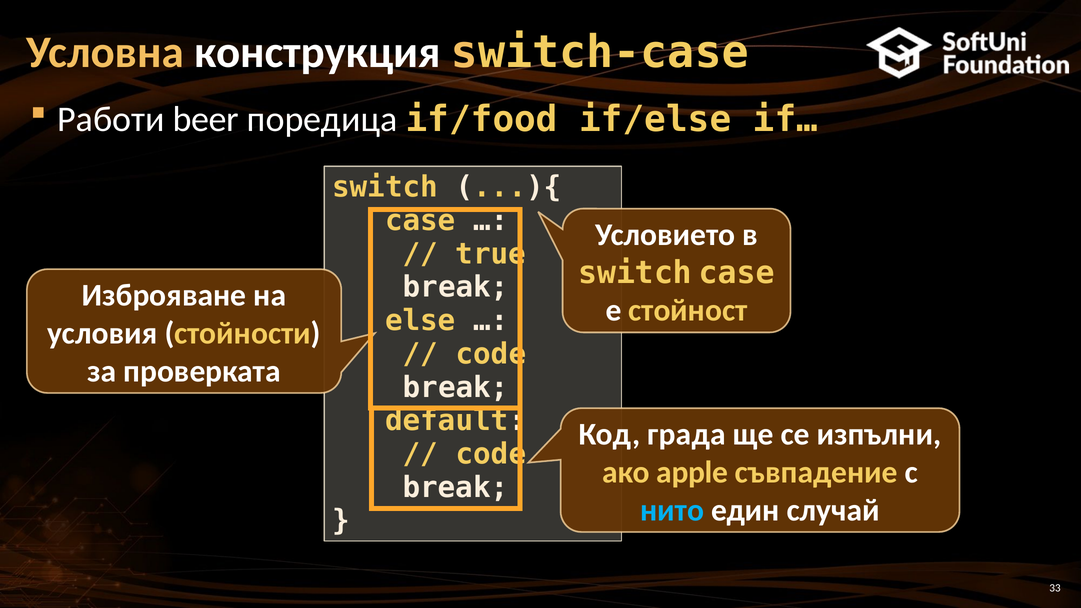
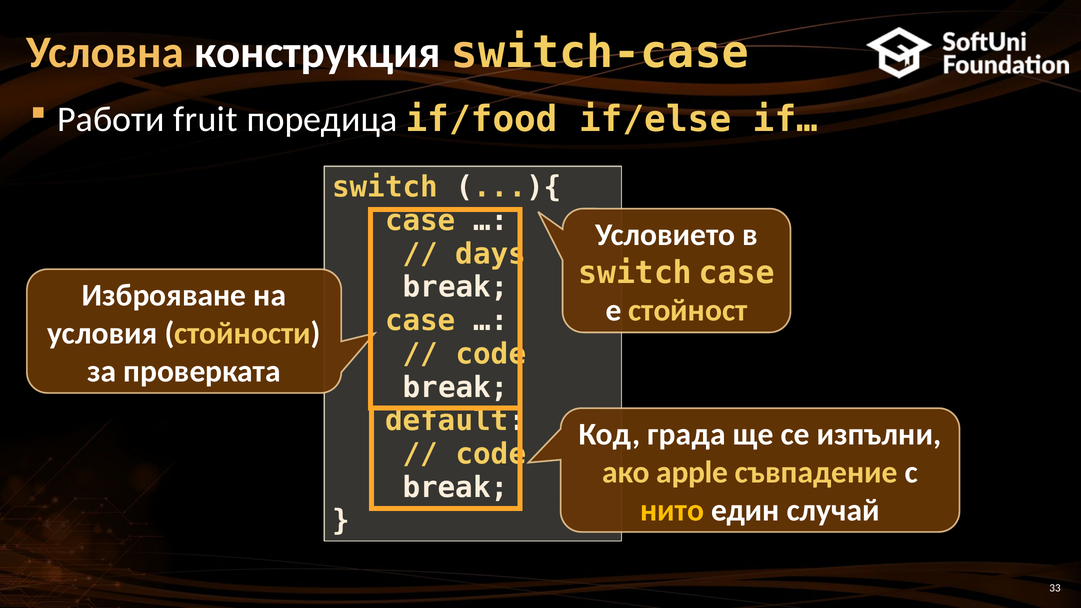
beer: beer -> fruit (205, 120)
true: true -> days (491, 254)
else: else -> casе (420, 321)
нито colour: light blue -> yellow (672, 510)
